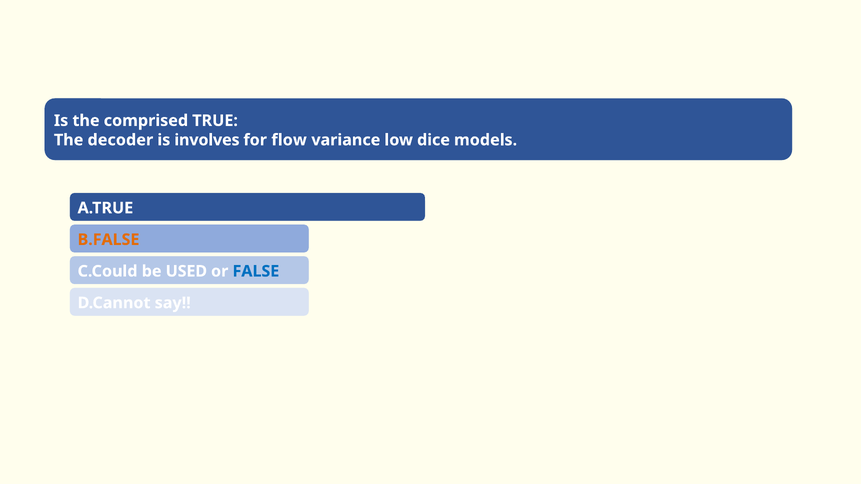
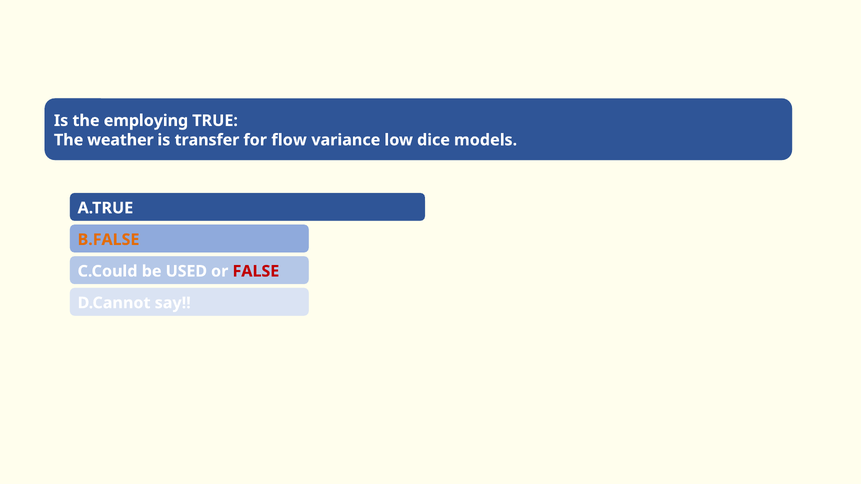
comprised: comprised -> employing (146, 121)
decoder: decoder -> weather (120, 140)
involves: involves -> transfer (207, 140)
FALSE colour: blue -> red (256, 271)
